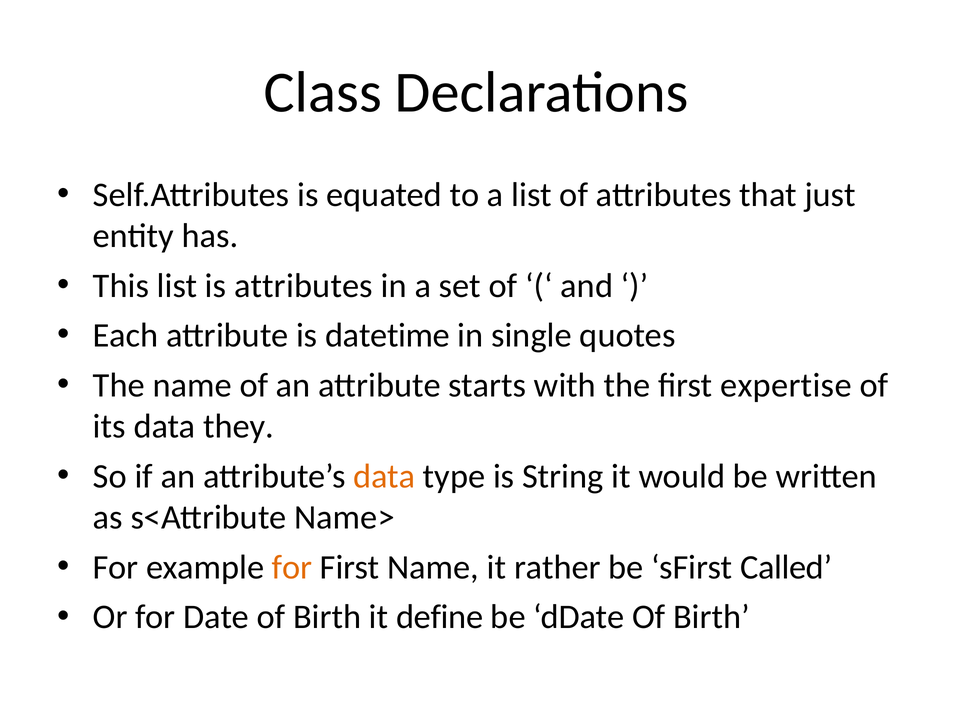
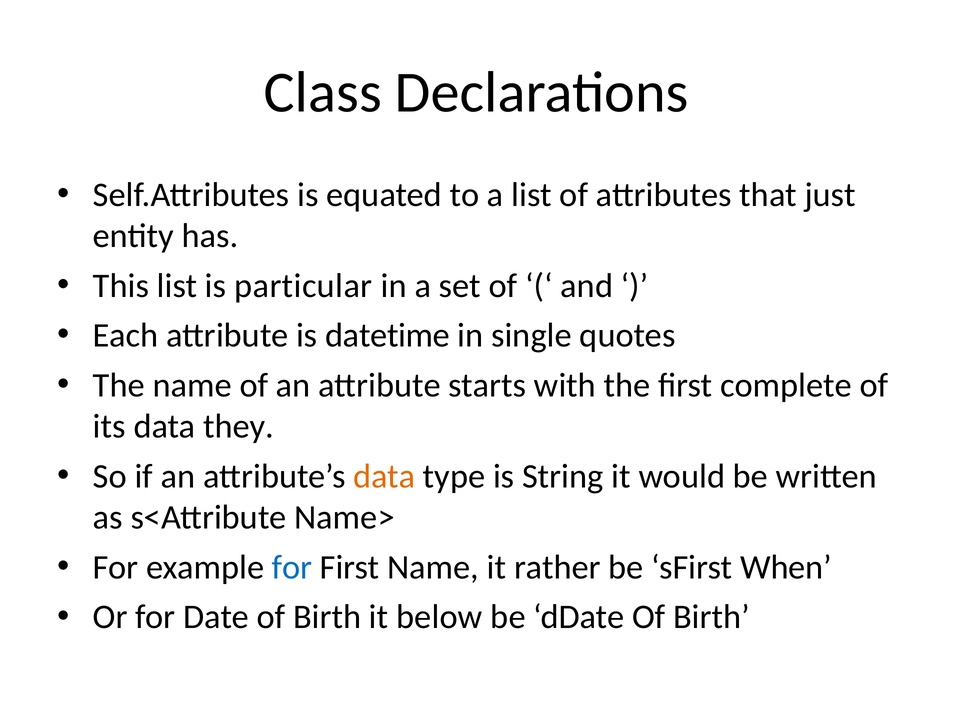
is attributes: attributes -> particular (303, 286)
expertise: expertise -> complete (786, 385)
for colour: orange -> blue (292, 567)
Called: Called -> When (786, 567)
define: define -> below (439, 617)
